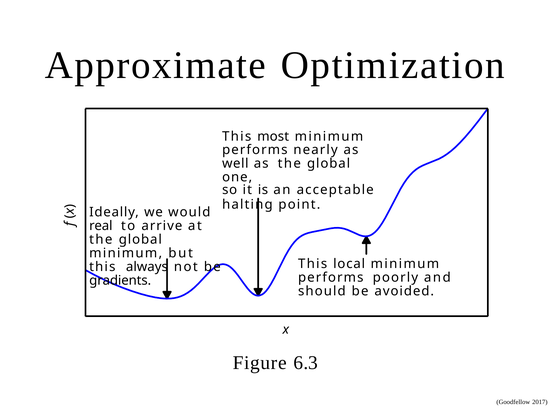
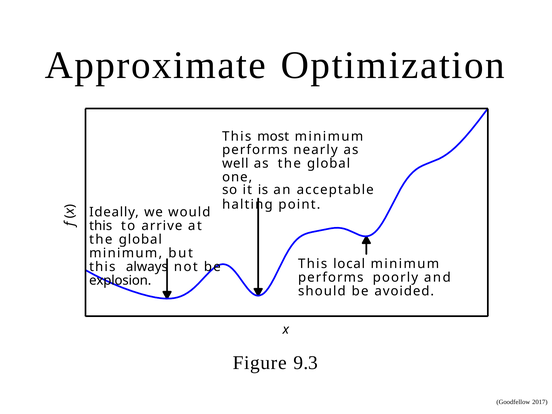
real: real -> this (101, 226)
gradients: gradients -> explosion (120, 280)
6.3: 6.3 -> 9.3 (306, 363)
